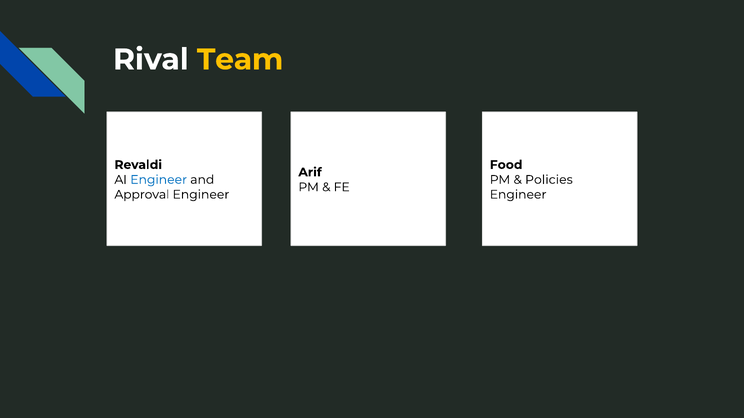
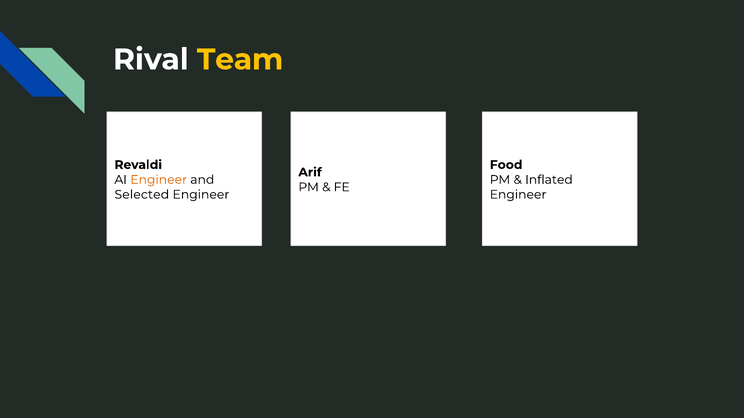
Engineer colour: blue -> orange (159, 180)
Policies: Policies -> Inflated (549, 180)
Approval: Approval -> Selected (142, 195)
